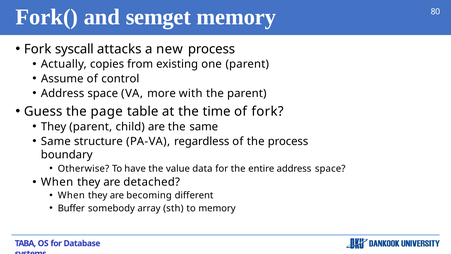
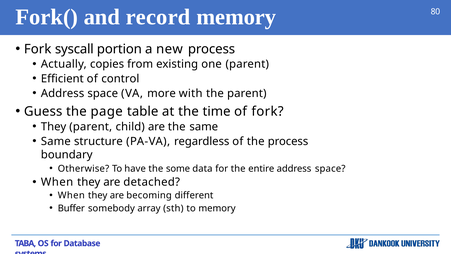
semget: semget -> record (158, 17)
attacks: attacks -> portion (119, 49)
Assume: Assume -> Efficient (62, 79)
value: value -> some (178, 169)
